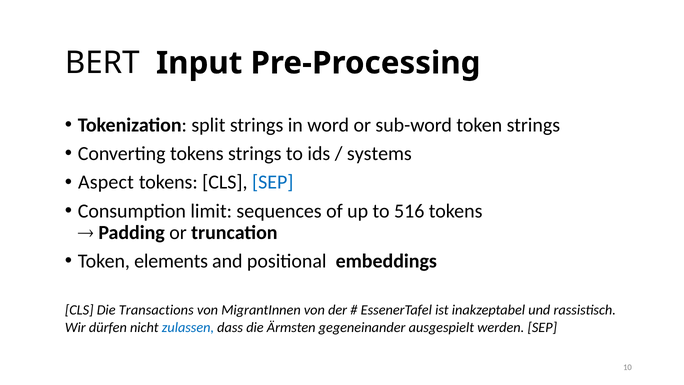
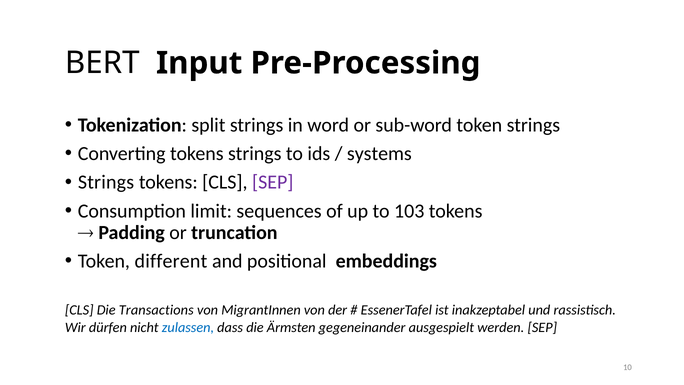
Aspect: Aspect -> Strings (106, 182)
SEP colour: blue -> purple (273, 182)
516: 516 -> 103 (409, 211)
elements: elements -> different (171, 261)
